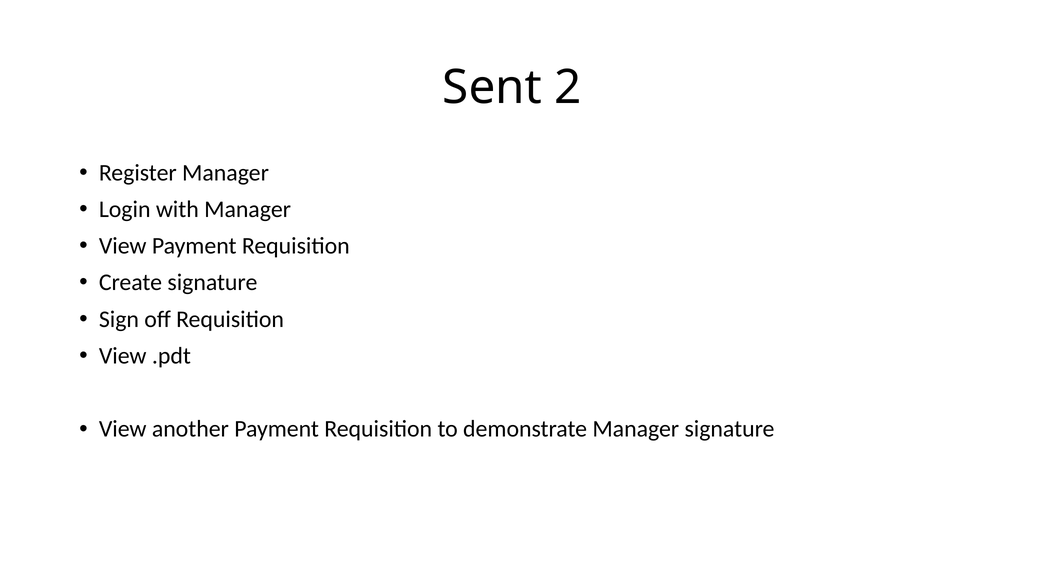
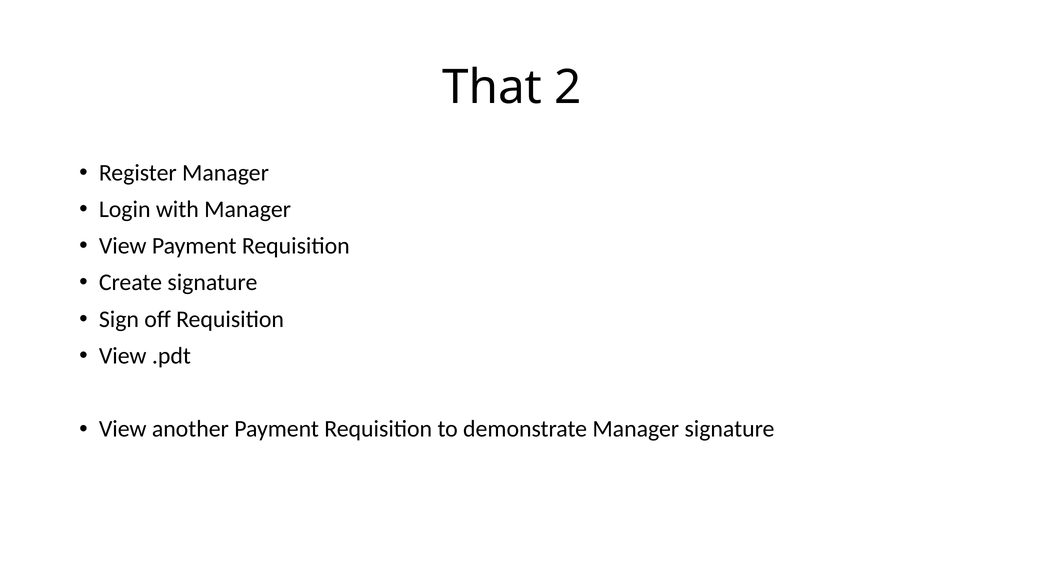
Sent: Sent -> That (492, 87)
